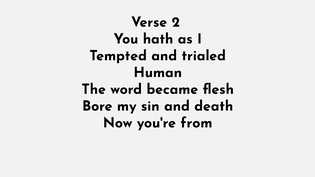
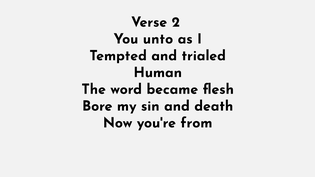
hath: hath -> unto (158, 39)
